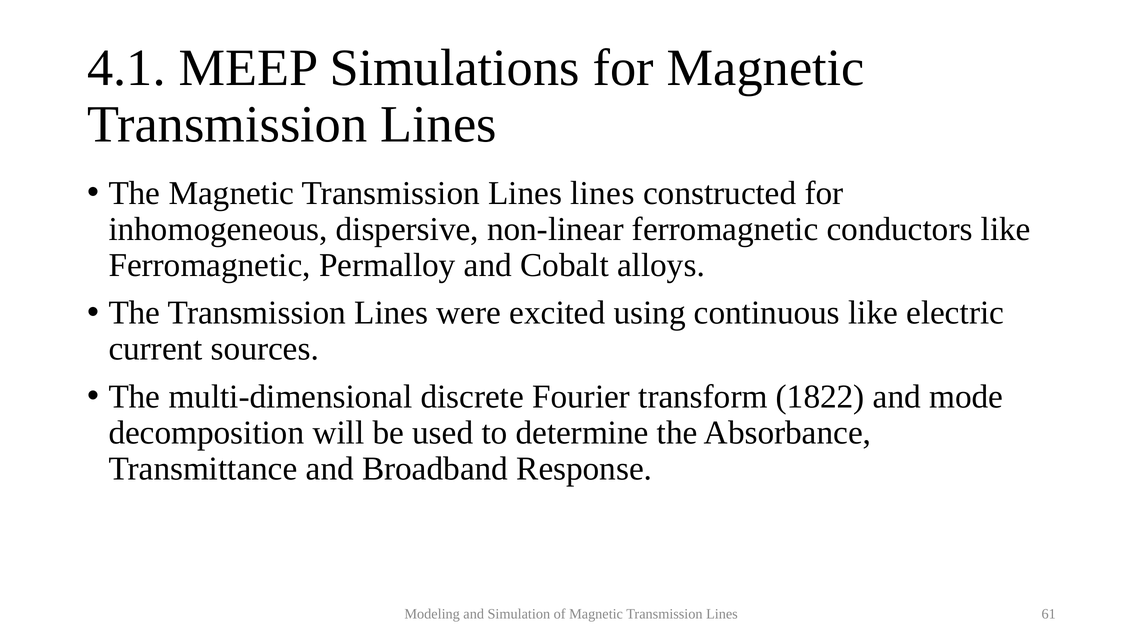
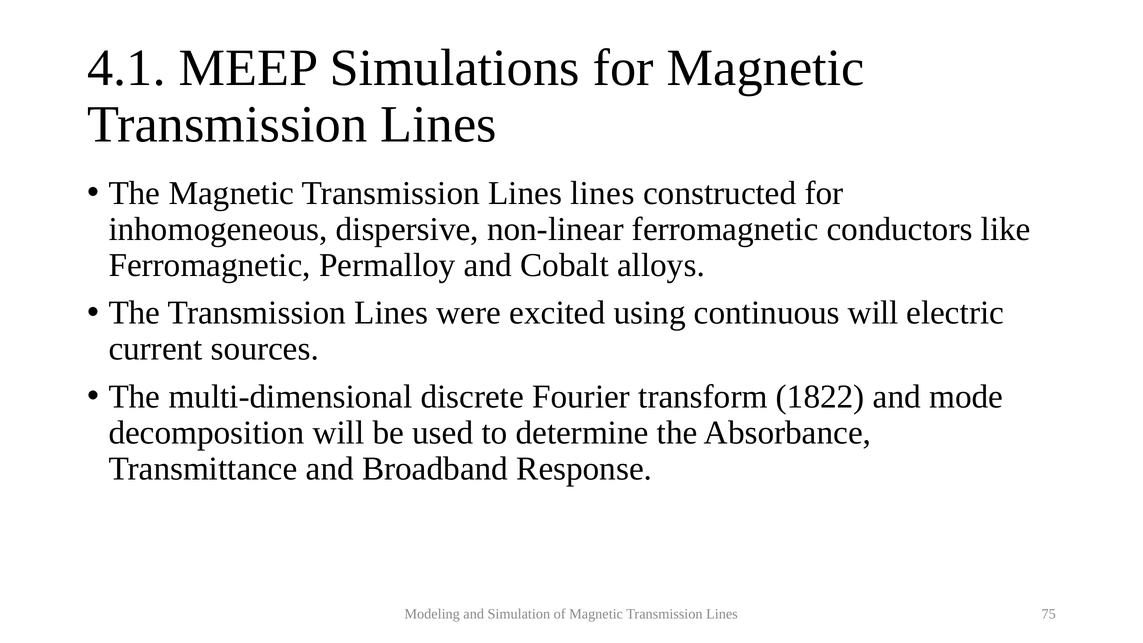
continuous like: like -> will (873, 313)
61: 61 -> 75 (1049, 614)
